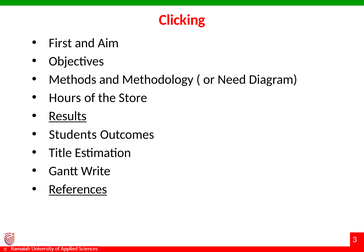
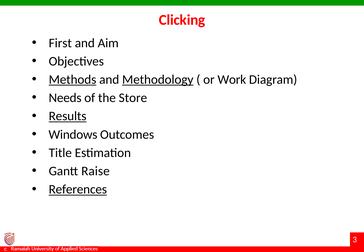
Methods underline: none -> present (72, 80)
Methodology underline: none -> present (158, 80)
Need: Need -> Work (232, 80)
Hours: Hours -> Needs (65, 98)
Students: Students -> Windows (73, 134)
Write: Write -> Raise (95, 171)
